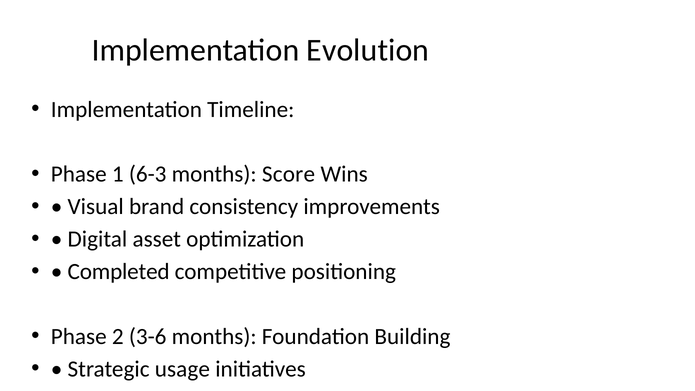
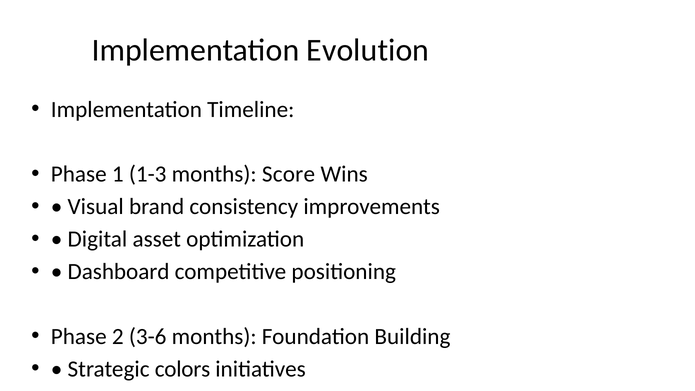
6-3: 6-3 -> 1-3 (148, 174)
Completed: Completed -> Dashboard (119, 272)
usage: usage -> colors (183, 369)
